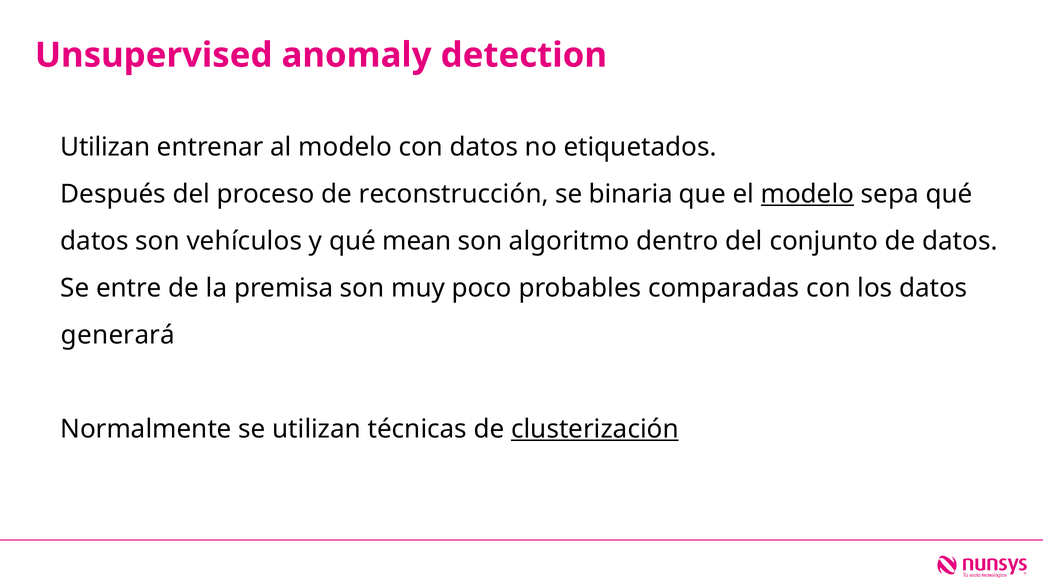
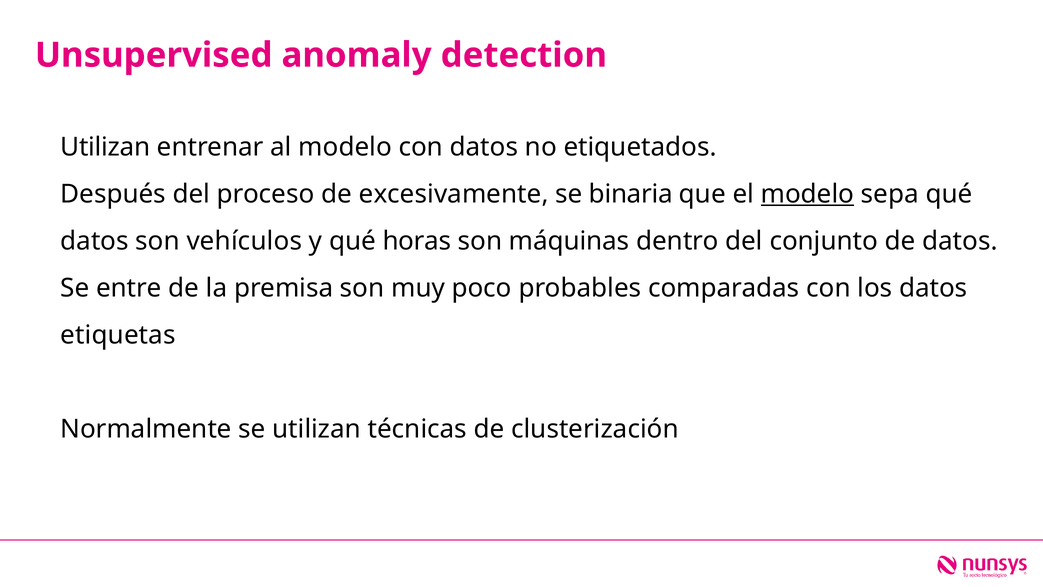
reconstrucción: reconstrucción -> excesivamente (454, 194)
mean: mean -> horas (417, 241)
algoritmo: algoritmo -> máquinas (569, 241)
generará: generará -> etiquetas (118, 335)
clusterización underline: present -> none (595, 429)
